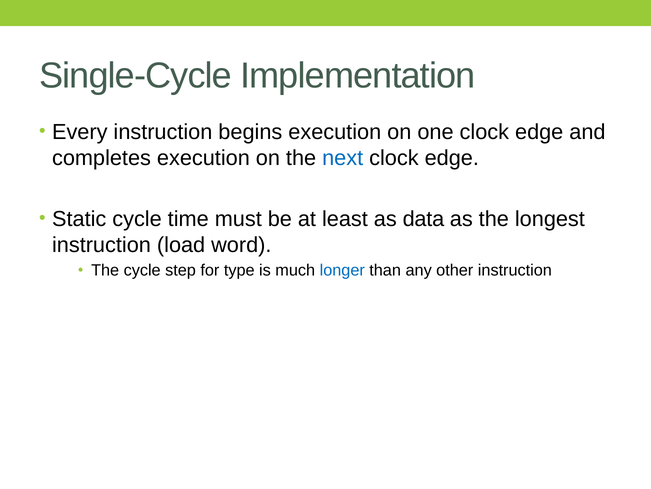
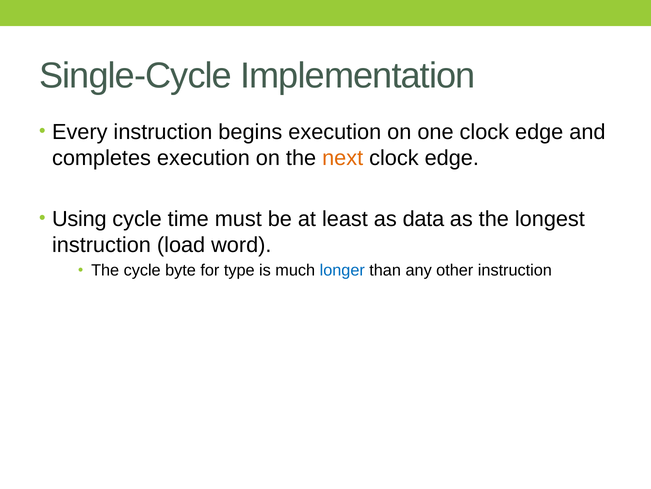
next colour: blue -> orange (343, 158)
Static: Static -> Using (79, 219)
step: step -> byte (181, 270)
